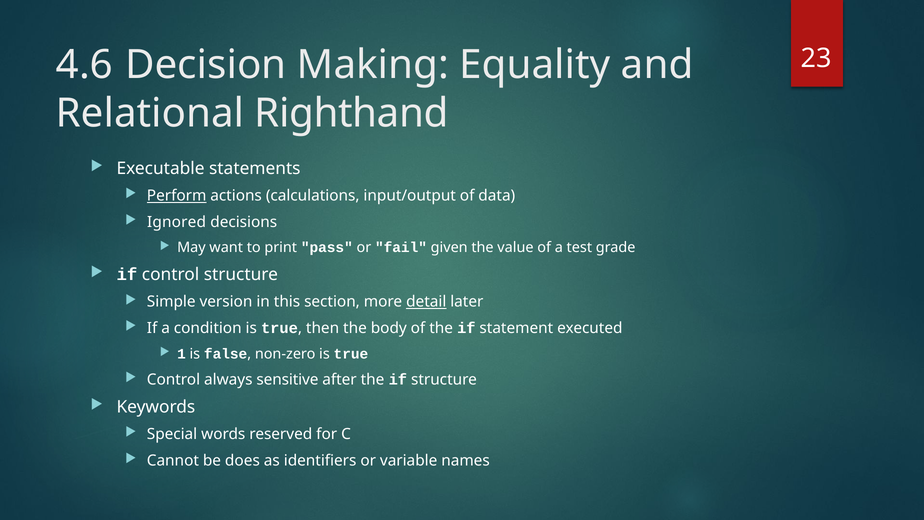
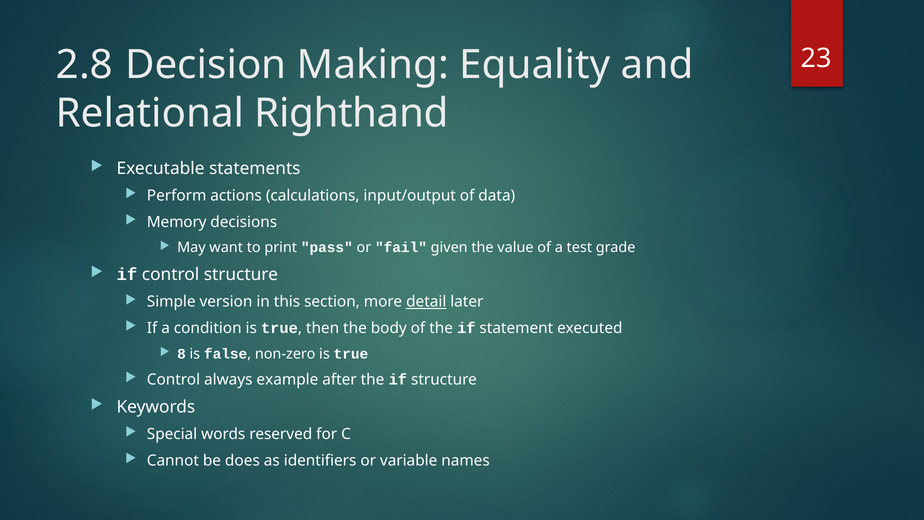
4.6: 4.6 -> 2.8 (84, 65)
Perform underline: present -> none (177, 196)
Ignored: Ignored -> Memory (177, 222)
1: 1 -> 8 (182, 354)
sensitive: sensitive -> example (287, 379)
